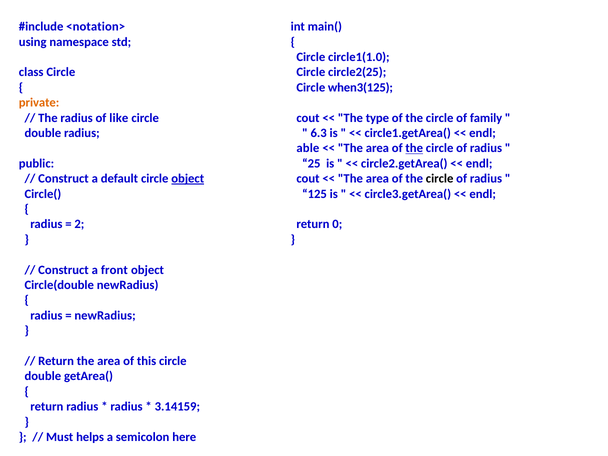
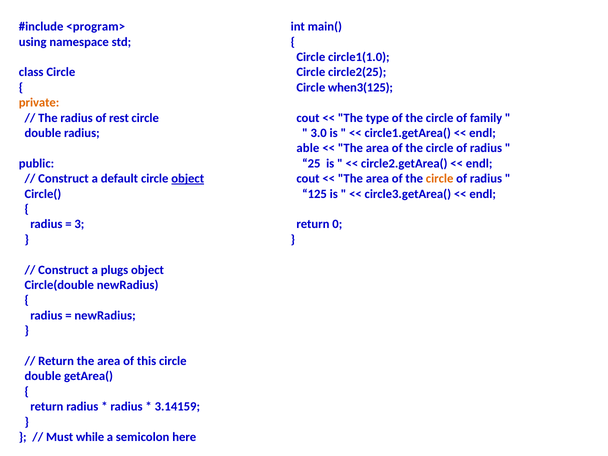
<notation>: <notation> -> <program> (96, 27)
like: like -> rest (119, 118)
6.3: 6.3 -> 3.0 (319, 133)
the underline: present -> none (414, 148)
circle colour: black -> orange (440, 179)
2: 2 -> 3 (79, 224)
front: front -> plugs (114, 270)
helps: helps -> while (90, 437)
